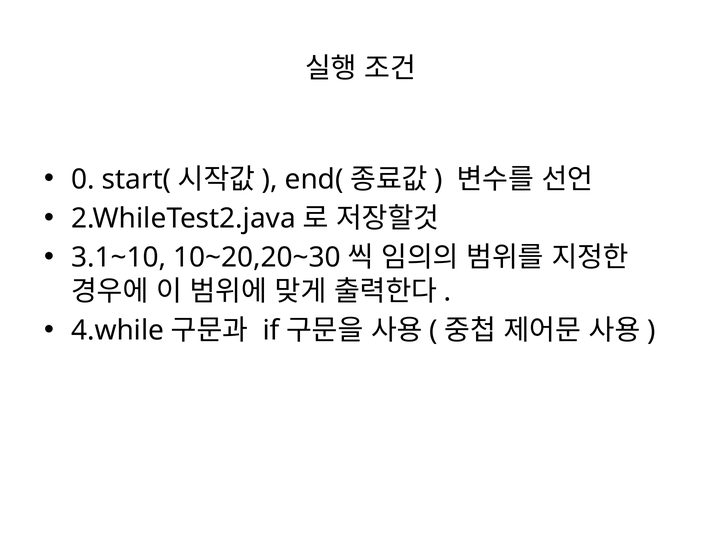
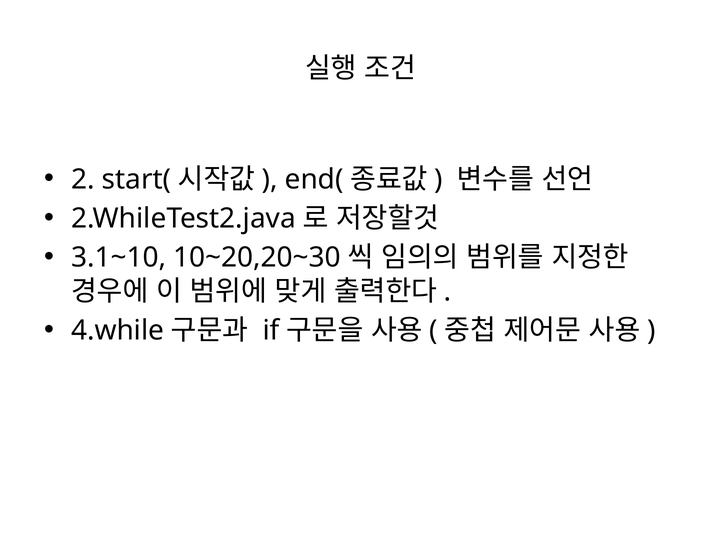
0: 0 -> 2 (83, 179)
